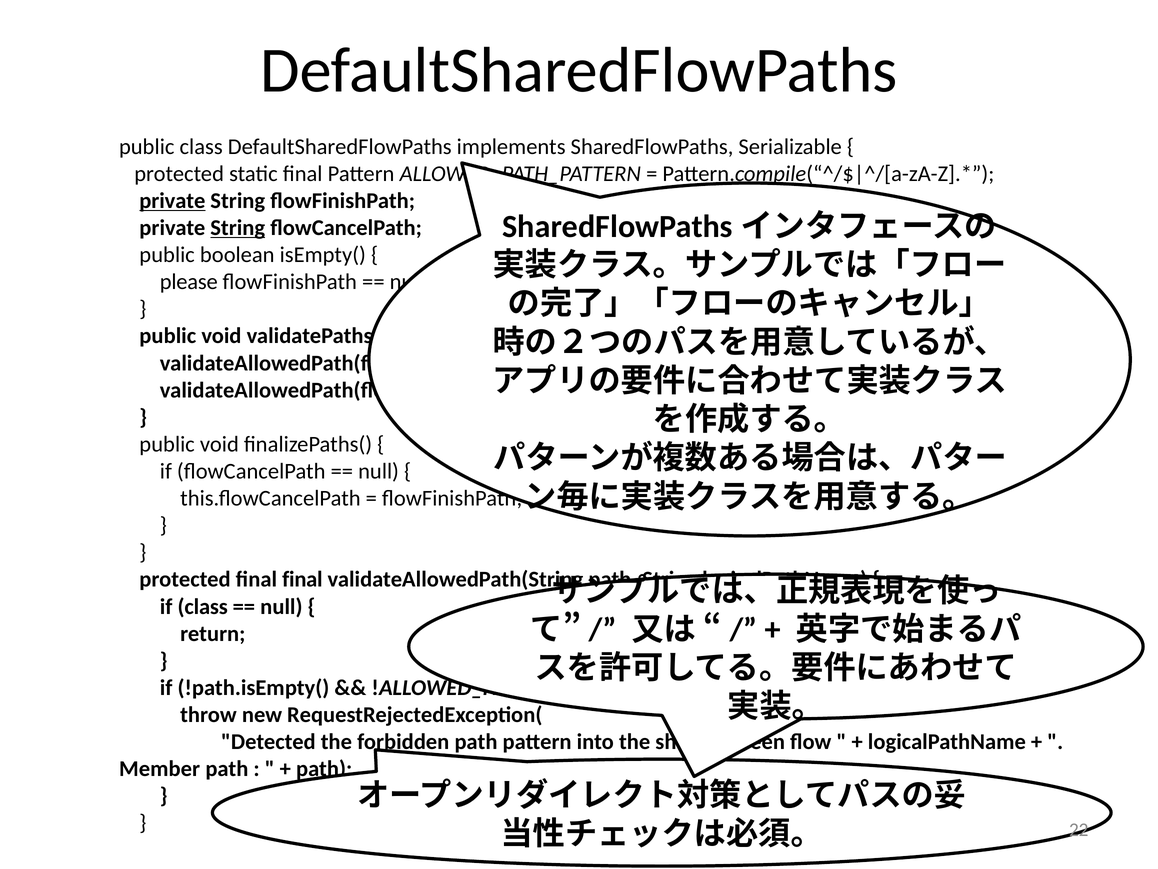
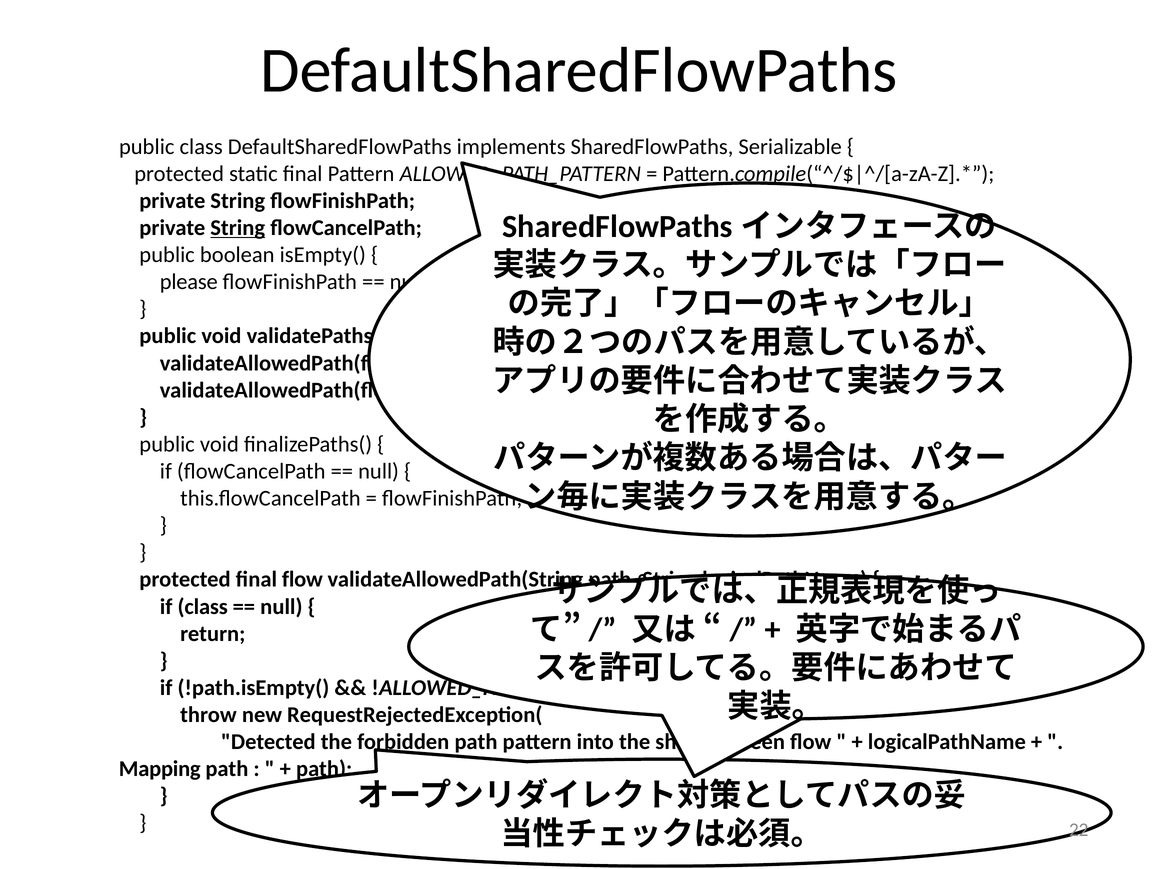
private underline: present -> none (172, 201)
final final: final -> flow (302, 579)
Member: Member -> Mapping (160, 768)
